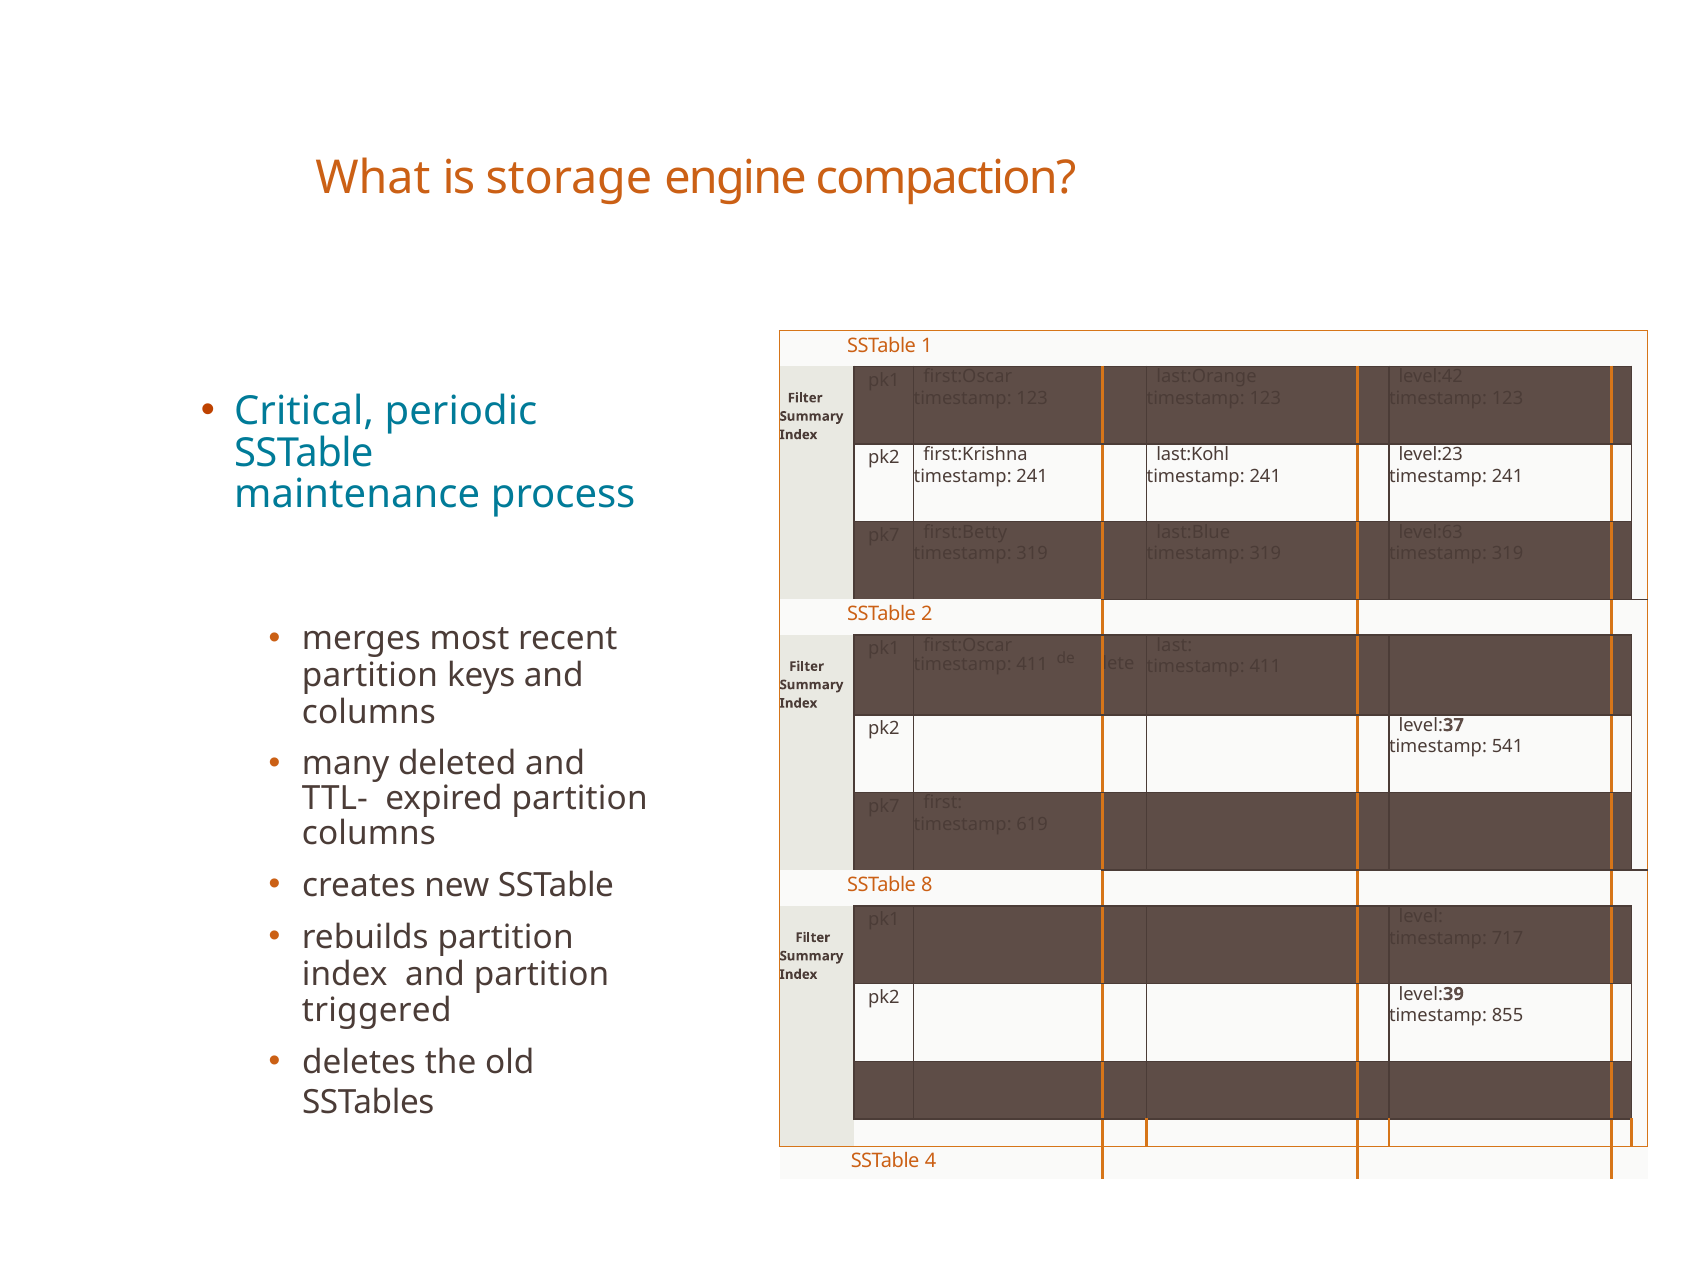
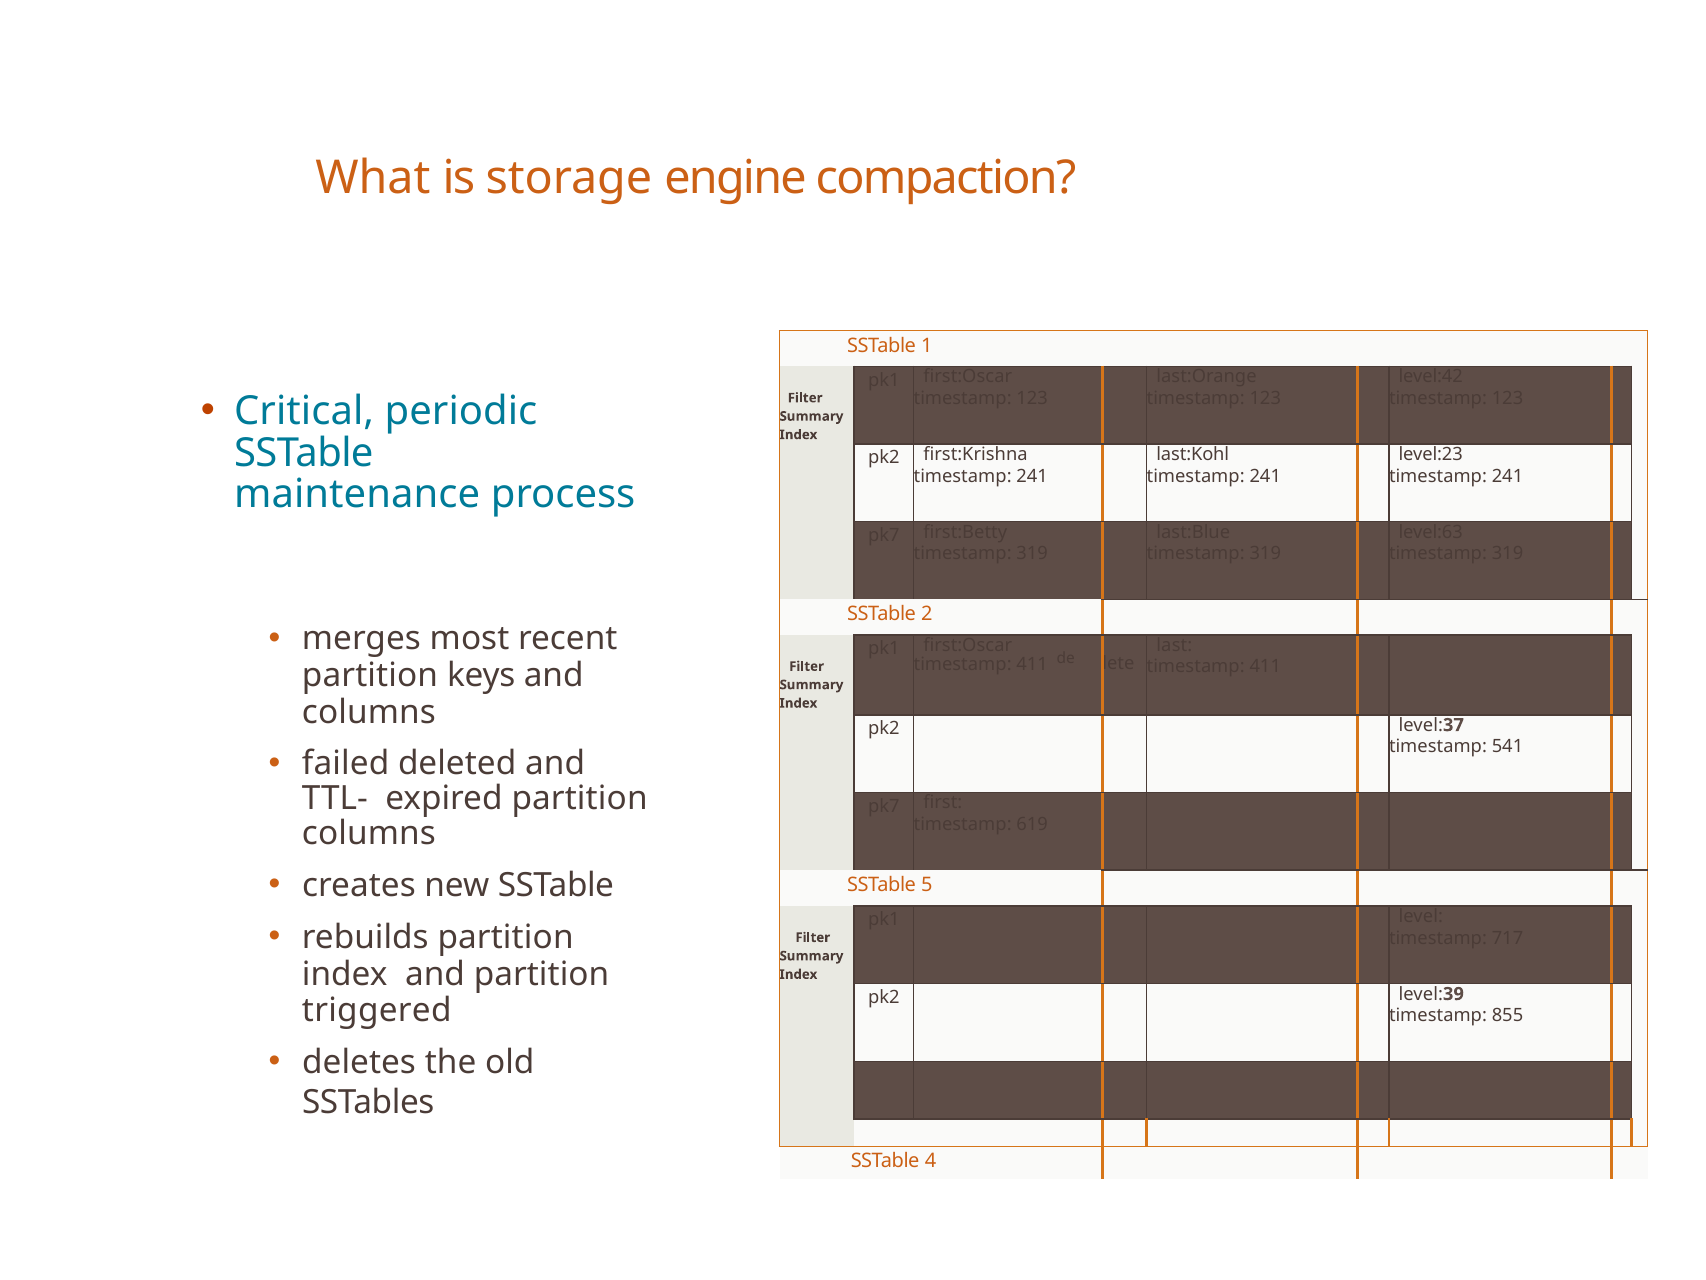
many: many -> failed (346, 764)
8: 8 -> 5 (927, 885)
